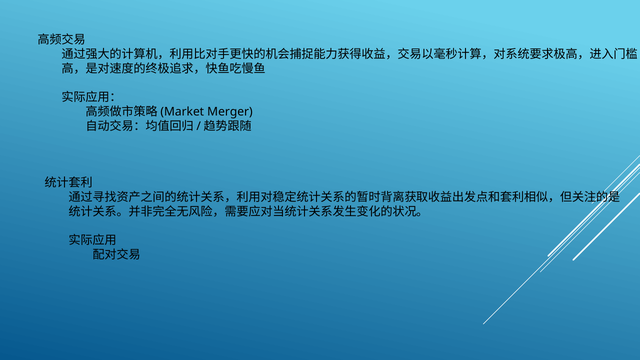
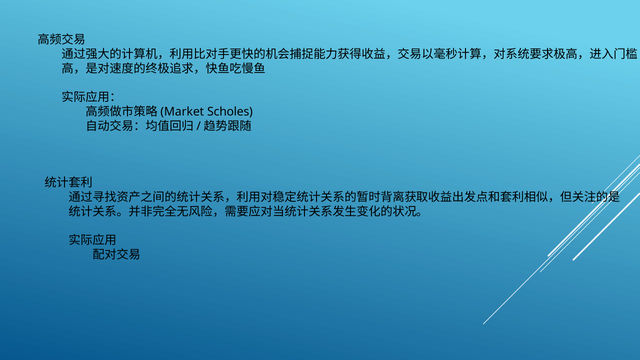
Merger: Merger -> Scholes (230, 112)
